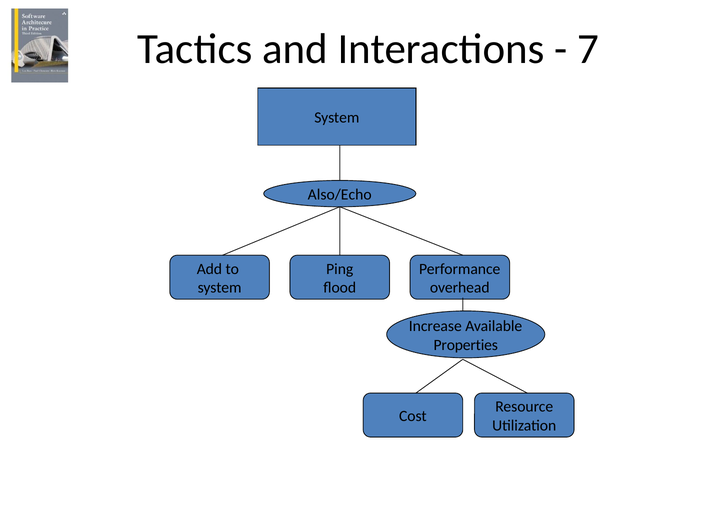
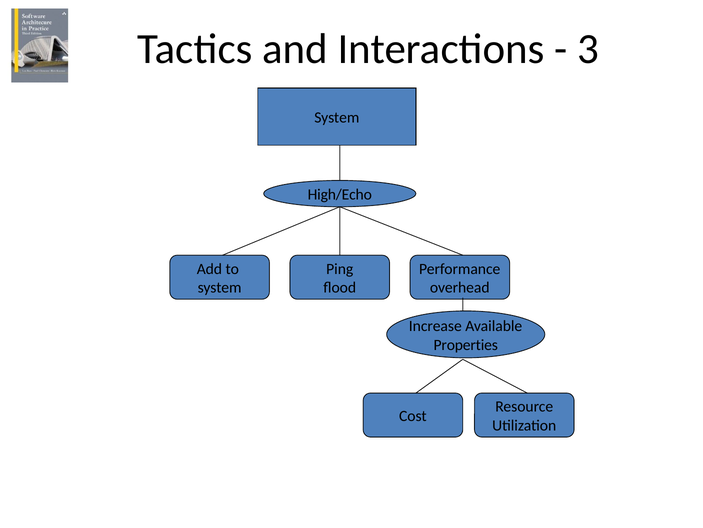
7: 7 -> 3 (588, 49)
Also/Echo: Also/Echo -> High/Echo (340, 194)
